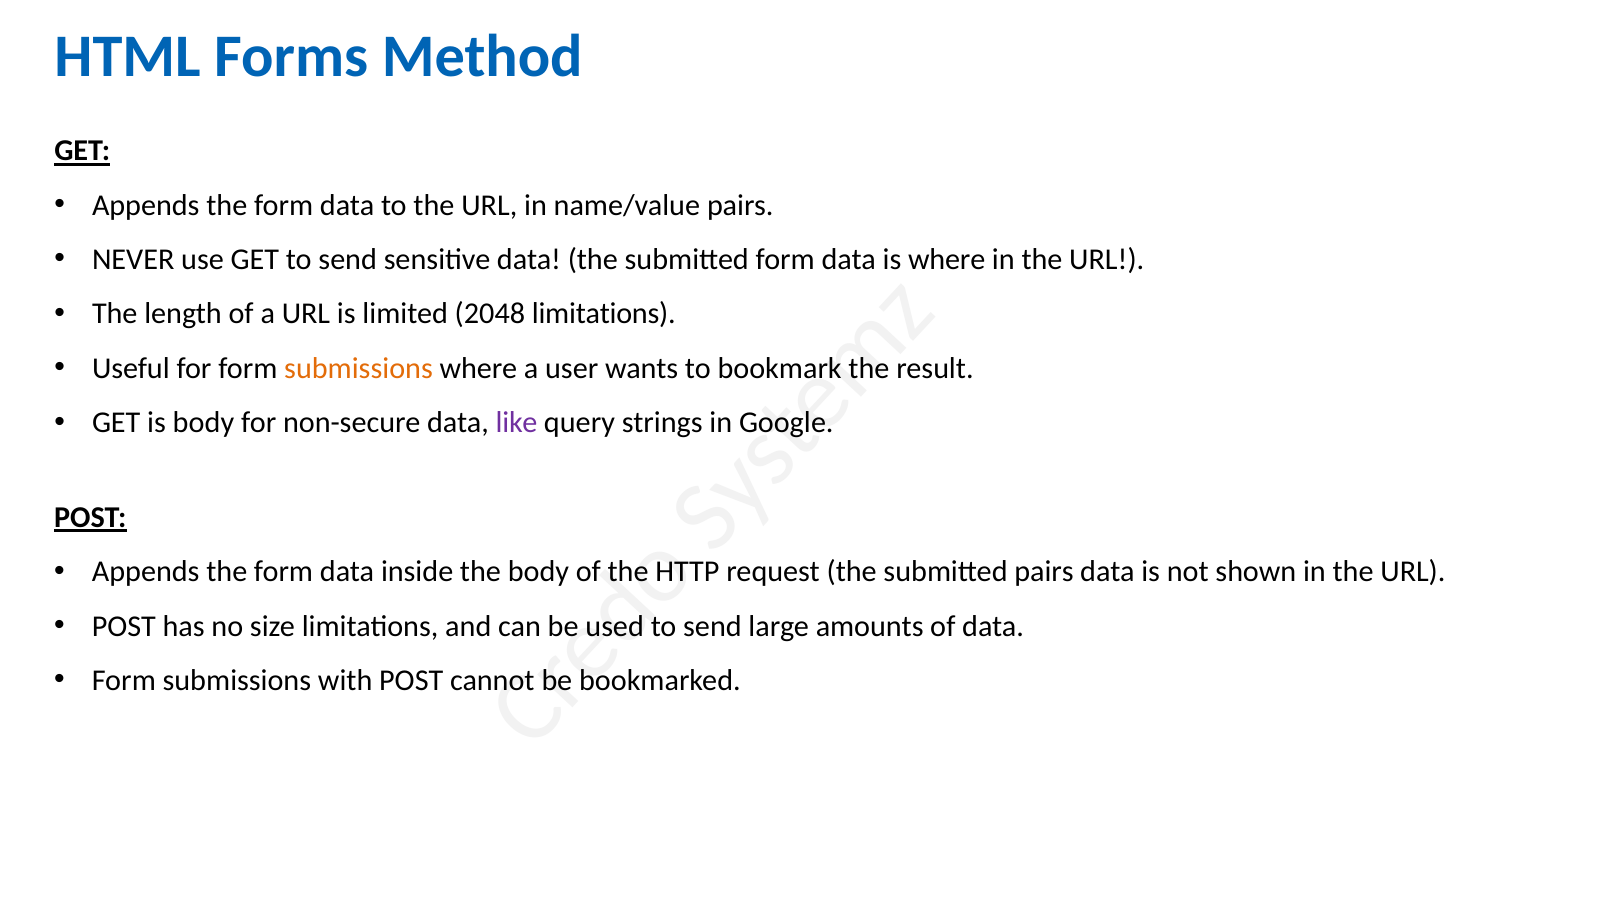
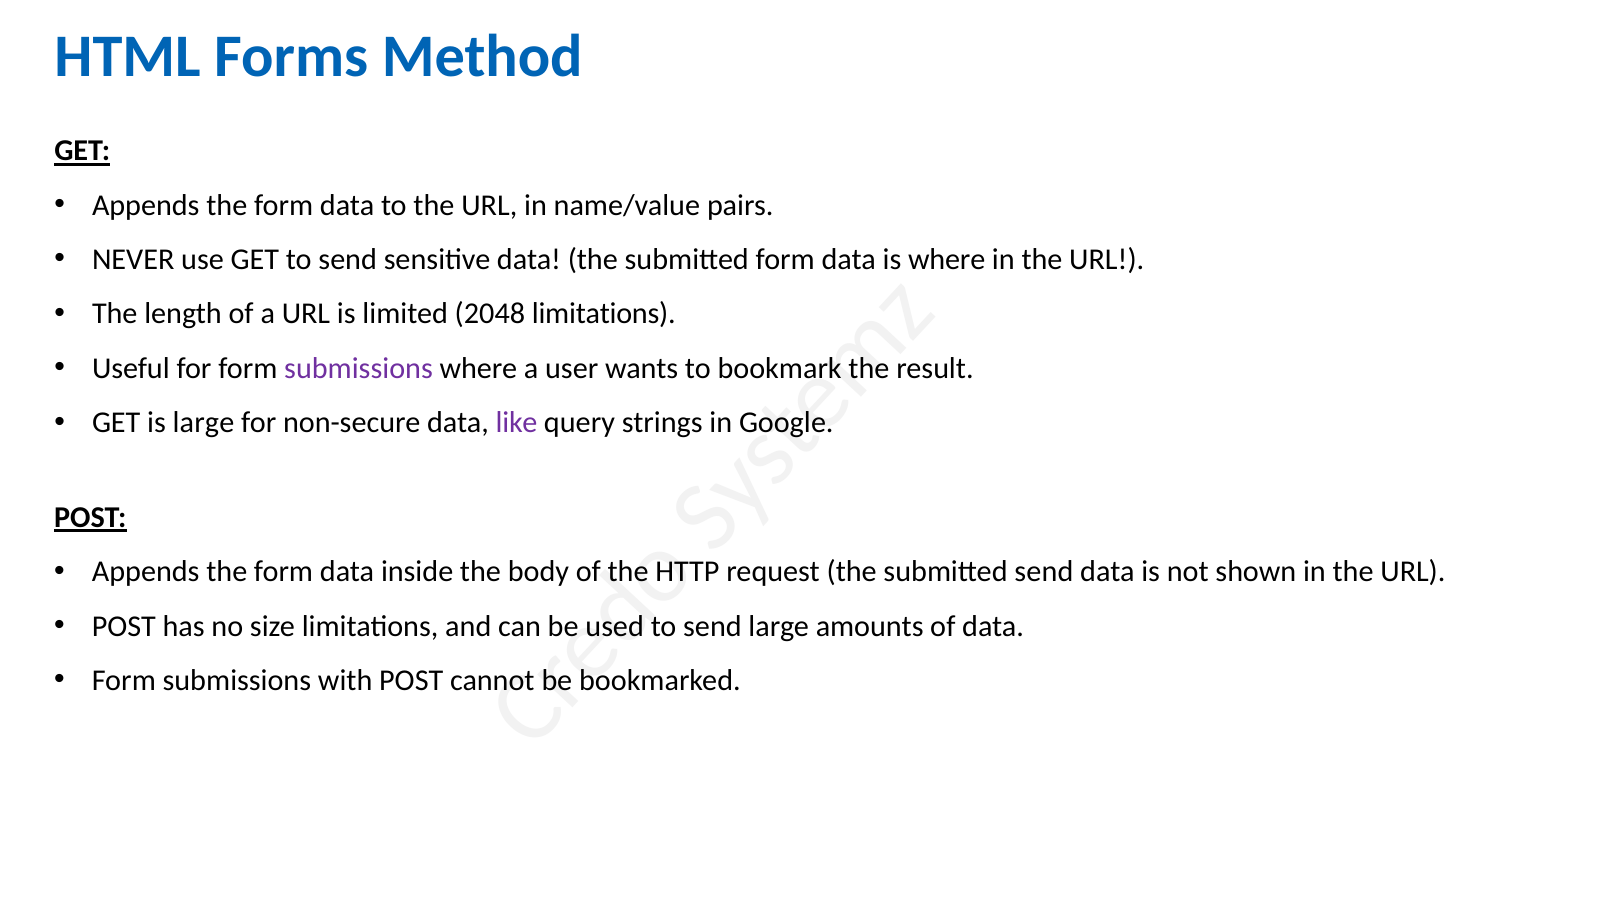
submissions colour: orange -> purple (359, 368)
is body: body -> large (203, 423)
submitted pairs: pairs -> send (1044, 572)
